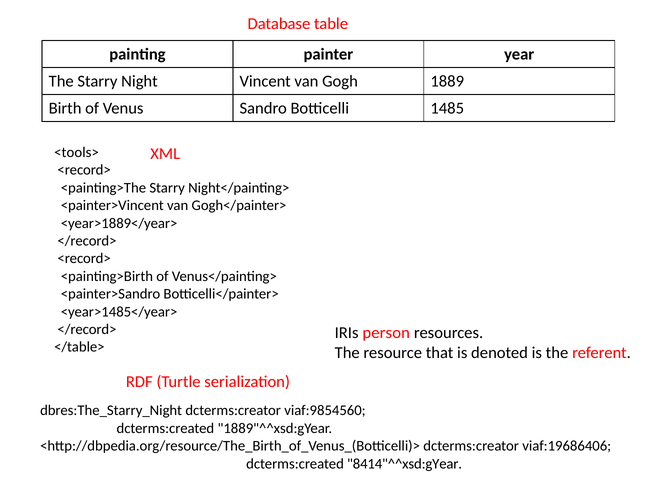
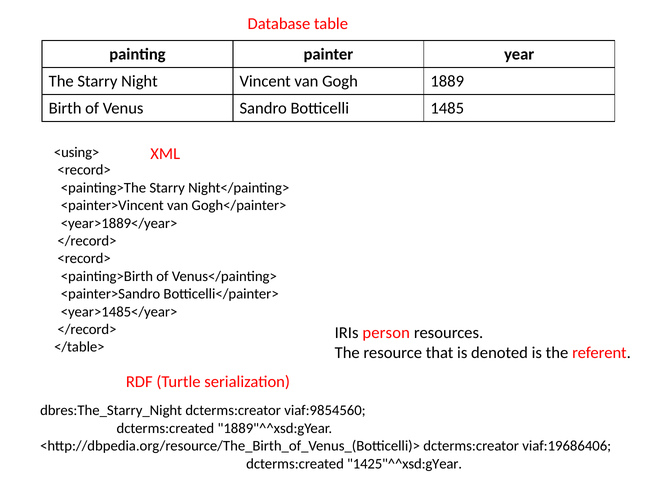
<tools>: <tools> -> <using> (77, 152)
8414"^^xsd:gYear: 8414"^^xsd:gYear -> 1425"^^xsd:gYear (405, 464)
